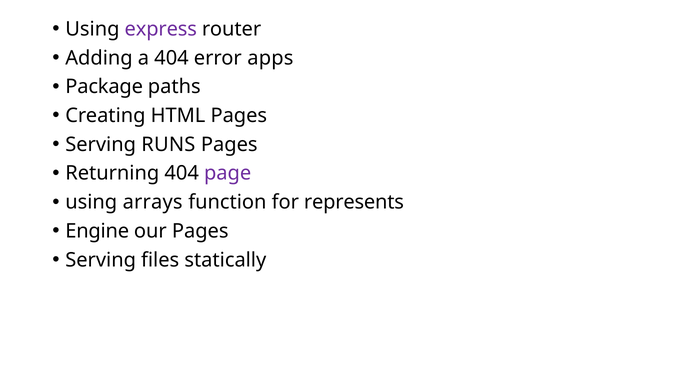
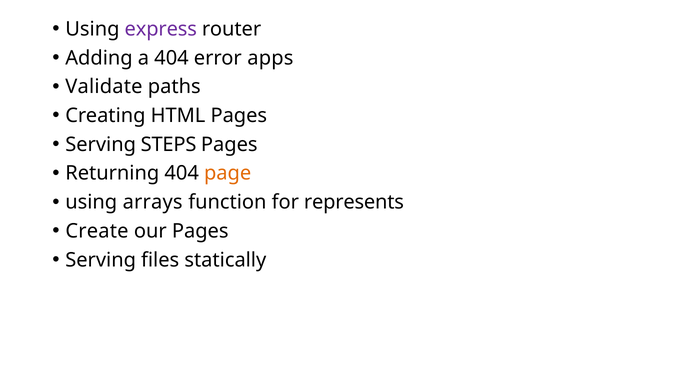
Package: Package -> Validate (104, 87)
RUNS: RUNS -> STEPS (169, 144)
page colour: purple -> orange (228, 173)
Engine: Engine -> Create (97, 231)
